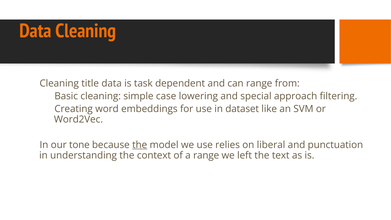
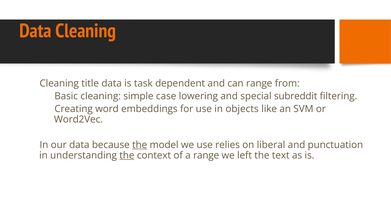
approach: approach -> subreddit (296, 96)
dataset: dataset -> objects (242, 109)
our tone: tone -> data (79, 145)
the underline: none -> present (127, 155)
